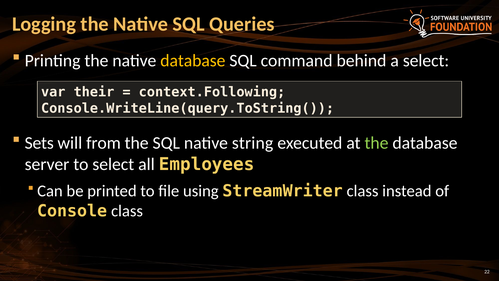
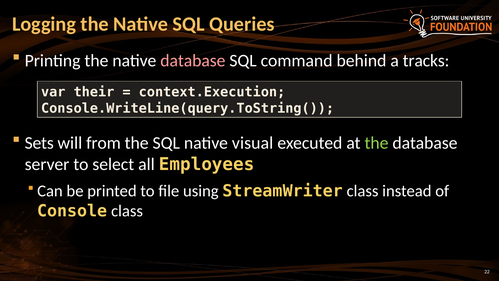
database colour: yellow -> pink (193, 60)
a select: select -> tracks (426, 60)
context.Following: context.Following -> context.Execution (212, 92)
string: string -> visual (253, 143)
